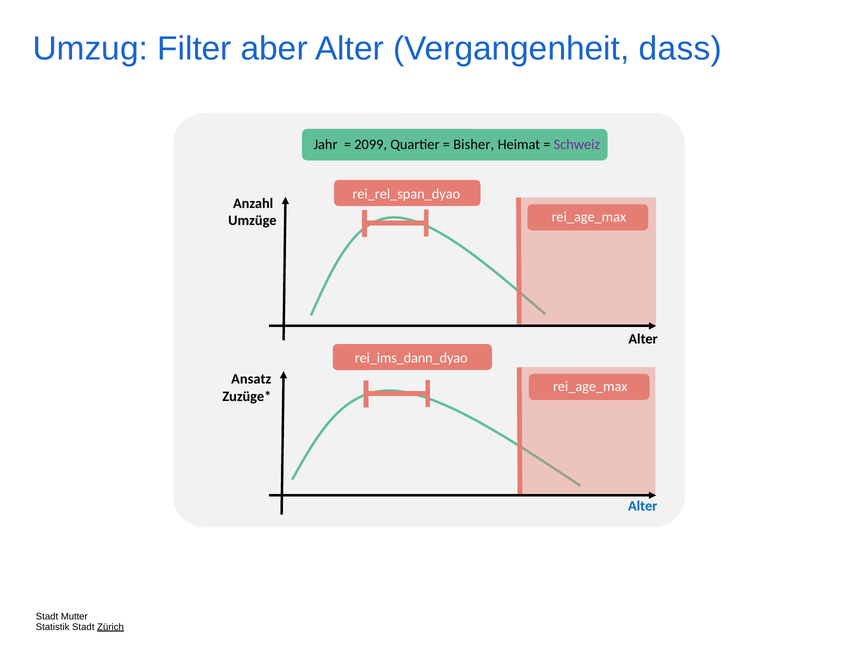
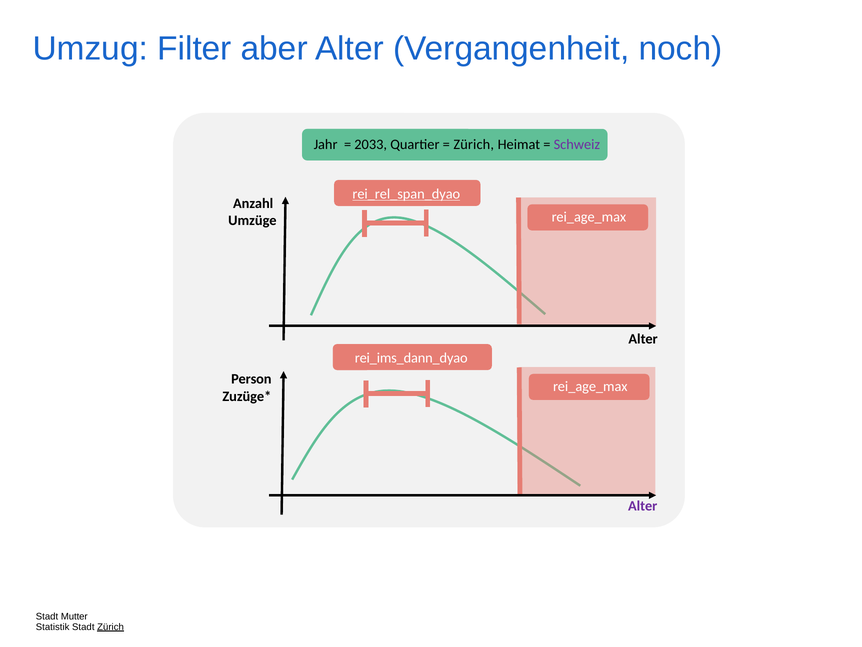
dass: dass -> noch (680, 49)
2099: 2099 -> 2033 (371, 144)
Bisher: Bisher -> Zürich (474, 144)
rei_rel_span_dyao underline: none -> present (406, 194)
Ansatz: Ansatz -> Person (251, 379)
Alter colour: blue -> purple (643, 505)
